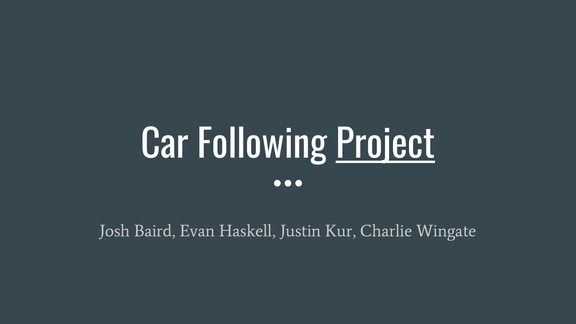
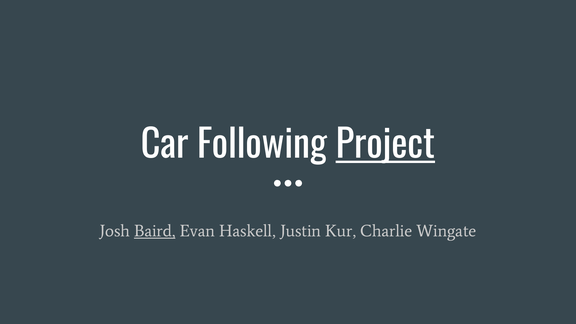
Baird underline: none -> present (155, 231)
